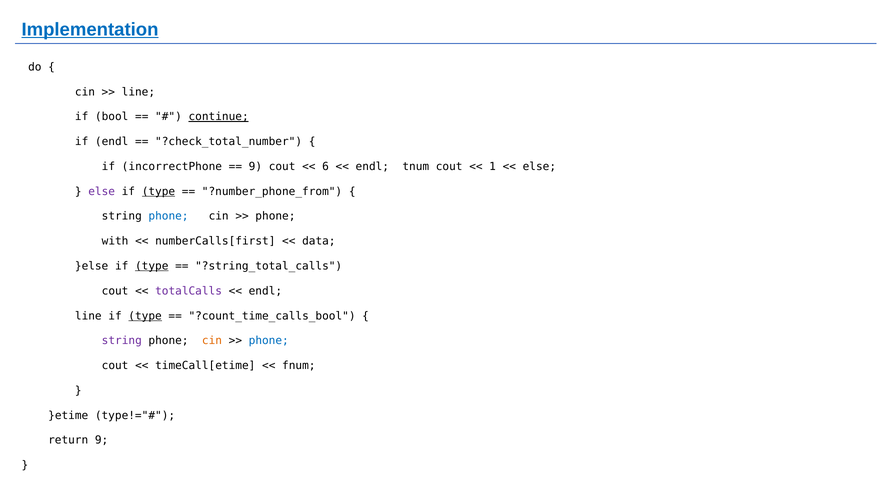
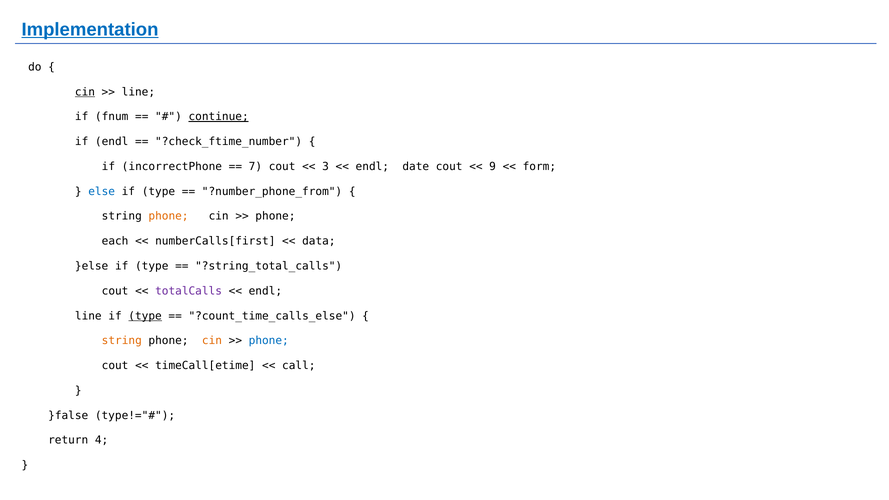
cin underline: none -> present (85, 92)
bool: bool -> fnum (112, 117)
?check_total_number: ?check_total_number -> ?check_ftime_number (229, 142)
9: 9 -> 7 (255, 167)
6: 6 -> 3 (326, 167)
tnum: tnum -> date (416, 167)
1: 1 -> 9 (493, 167)
else: else -> form (539, 167)
else colour: purple -> blue (102, 191)
type underline: present -> none (158, 191)
phone colour: blue -> orange (169, 216)
with: with -> each (115, 241)
type underline: present -> none (152, 266)
?count_time_calls_bool: ?count_time_calls_bool -> ?count_time_calls_else (272, 316)
string colour: purple -> orange (122, 341)
fnum: fnum -> call (299, 366)
}etime: }etime -> }false (68, 415)
return 9: 9 -> 4 (102, 440)
